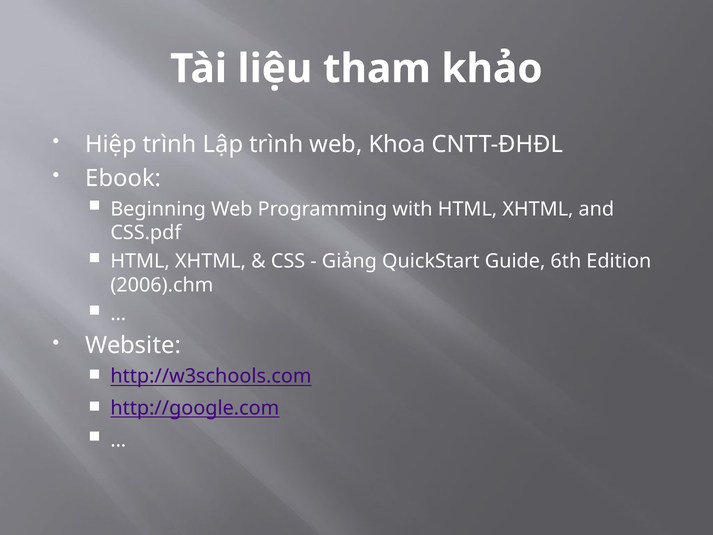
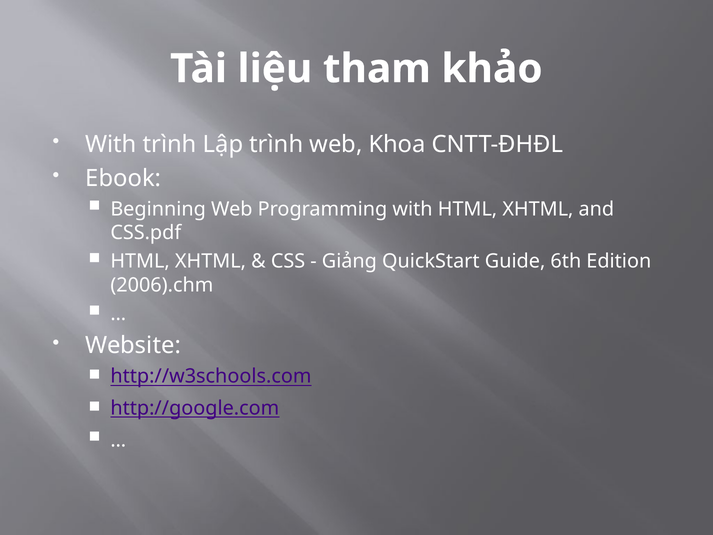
Hiệp: Hiệp -> With (111, 144)
